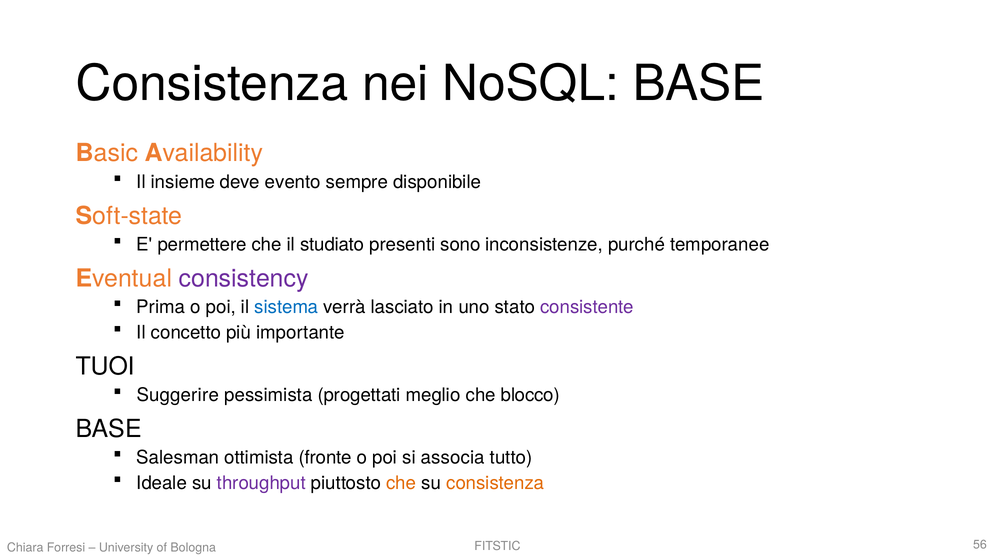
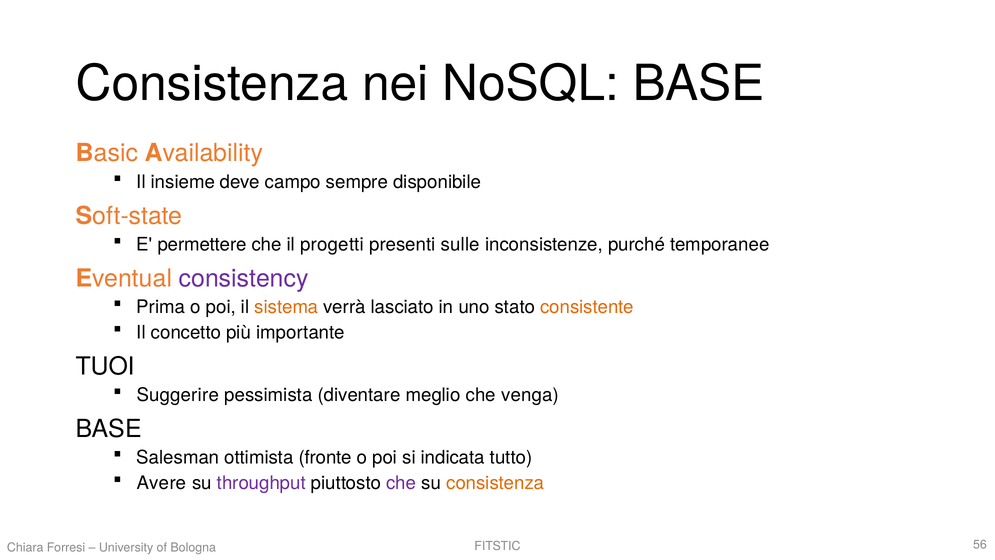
evento: evento -> campo (293, 182)
studiato: studiato -> progetti (332, 244)
sono: sono -> sulle (460, 244)
sistema colour: blue -> orange (286, 307)
consistente colour: purple -> orange (587, 307)
progettati: progettati -> diventare (359, 395)
blocco: blocco -> venga (530, 395)
associa: associa -> indicata (453, 457)
Ideale: Ideale -> Avere (162, 483)
che colour: orange -> purple (401, 483)
